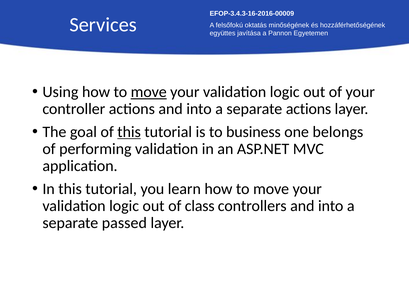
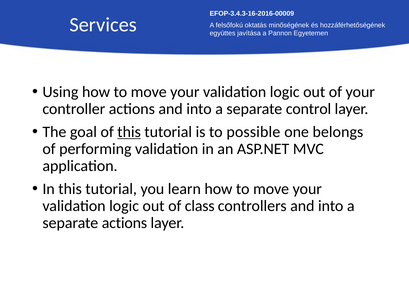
move underline: present -> none (149, 92)
separate actions: actions -> control (309, 109)
business: business -> possible (253, 132)
separate passed: passed -> actions (124, 224)
